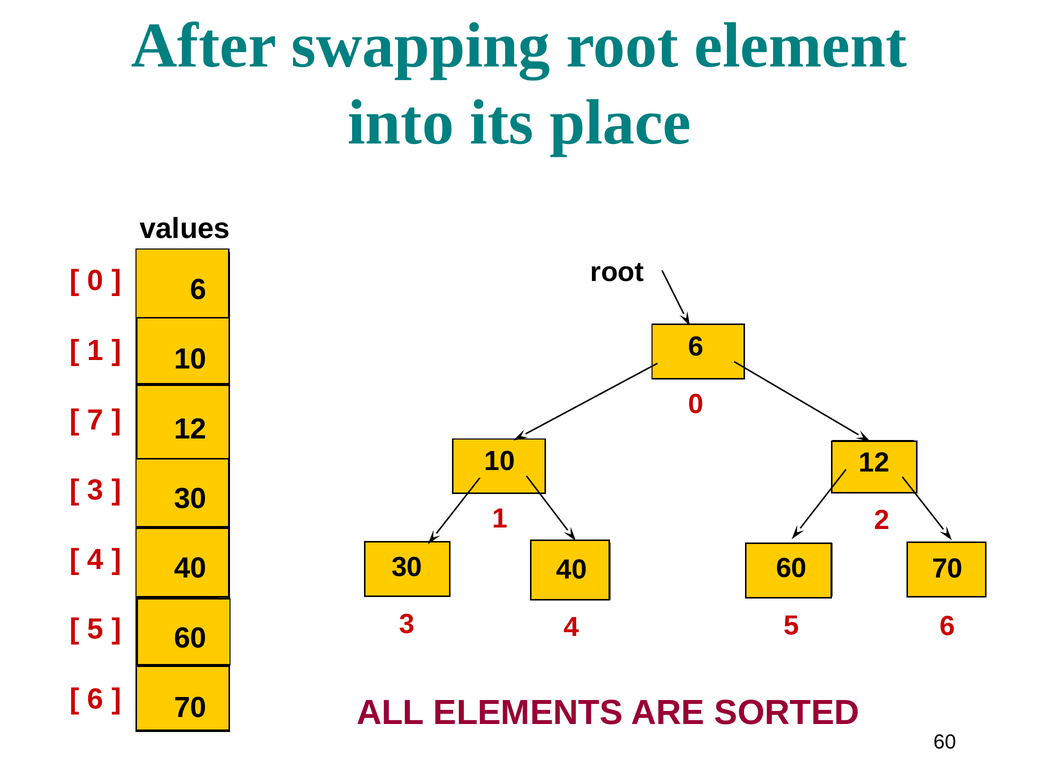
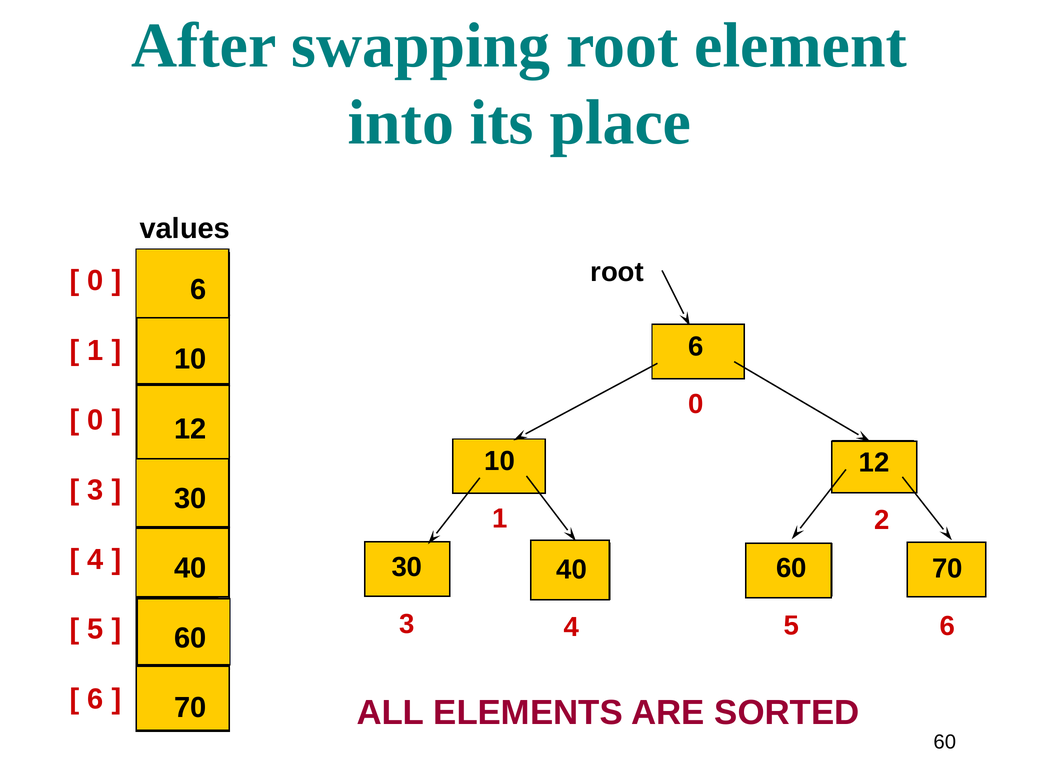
7: 7 -> 0 (96, 420)
